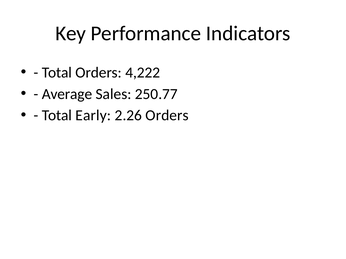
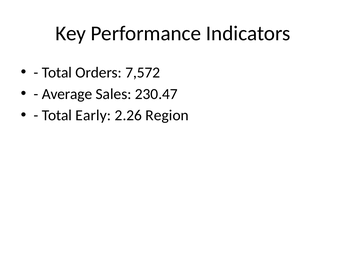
4,222: 4,222 -> 7,572 (143, 73)
250.77: 250.77 -> 230.47 (156, 94)
2.26 Orders: Orders -> Region (167, 116)
